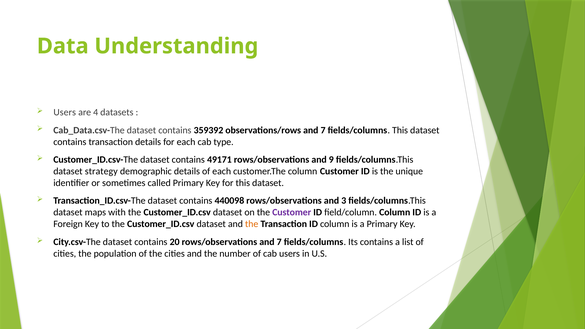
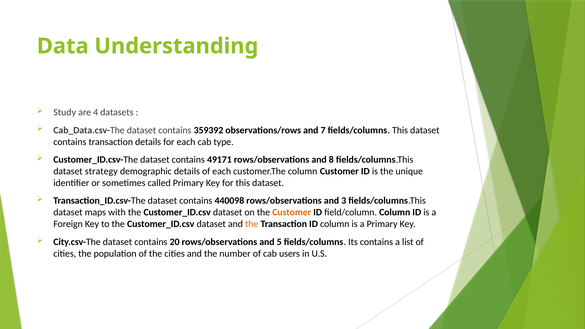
Users: Users -> Study (65, 112)
9: 9 -> 8 (331, 160)
Customer colour: purple -> orange (292, 212)
rows/observations and 7: 7 -> 5 (279, 242)
